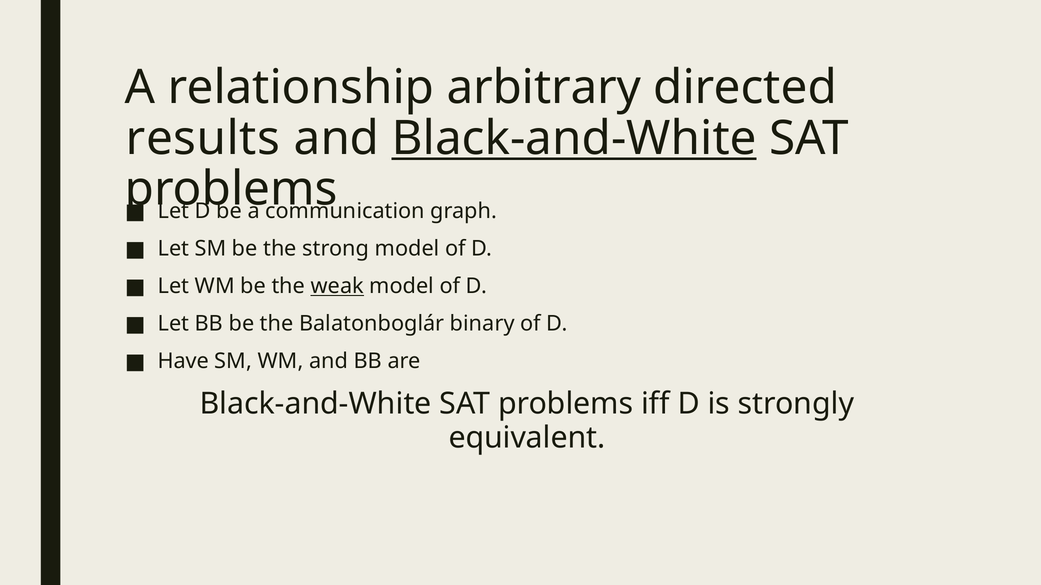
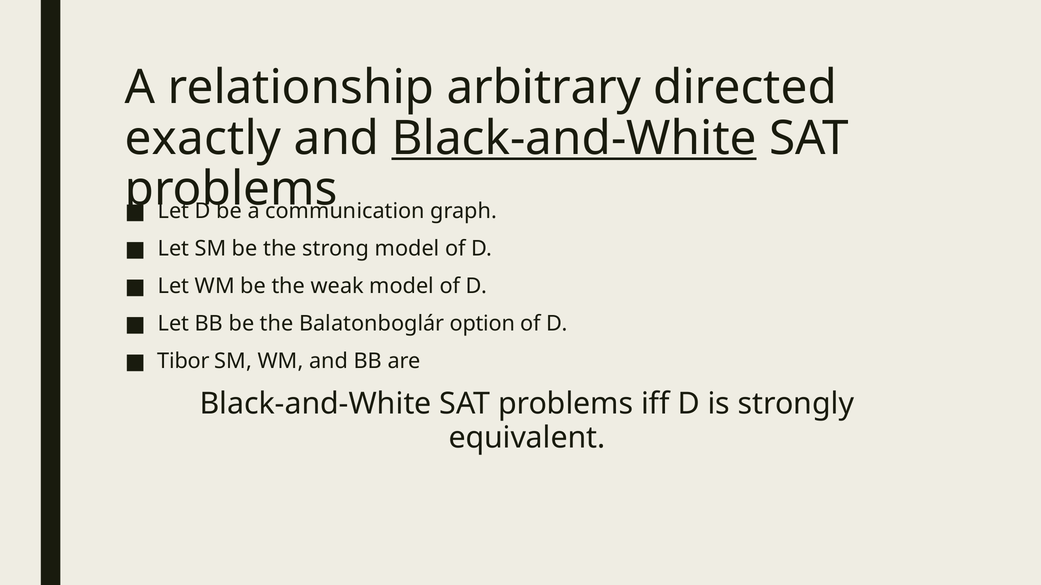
results: results -> exactly (203, 138)
weak underline: present -> none (337, 287)
binary: binary -> option (482, 324)
Have: Have -> Tibor (183, 362)
